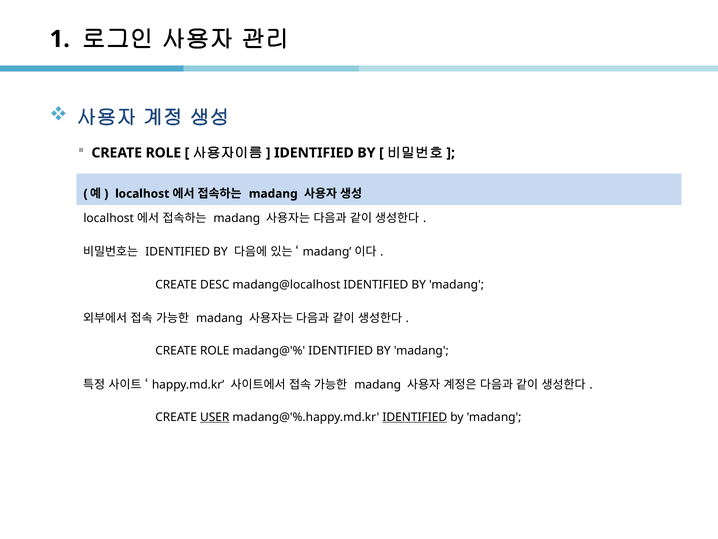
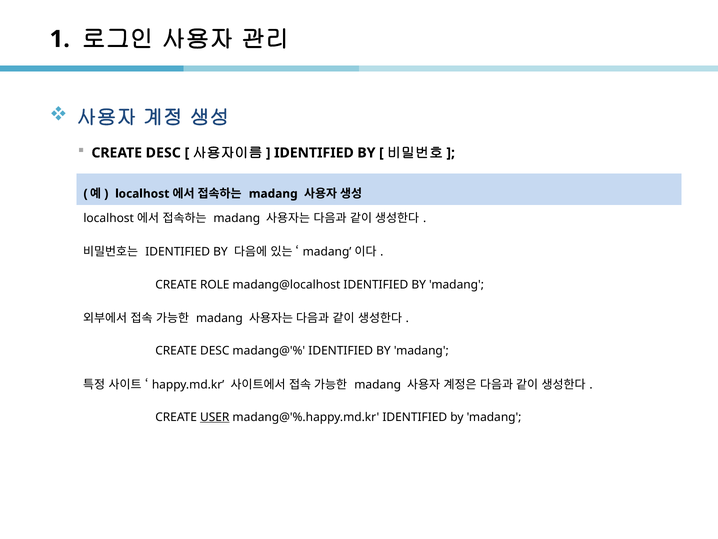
ROLE: ROLE -> DESC (163, 153)
DESC: DESC -> ROLE (215, 284)
ROLE: ROLE -> DESC (215, 351)
IDENTIFIED underline: present -> none (415, 417)
